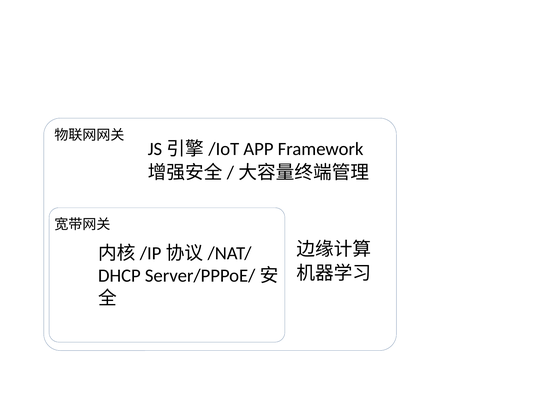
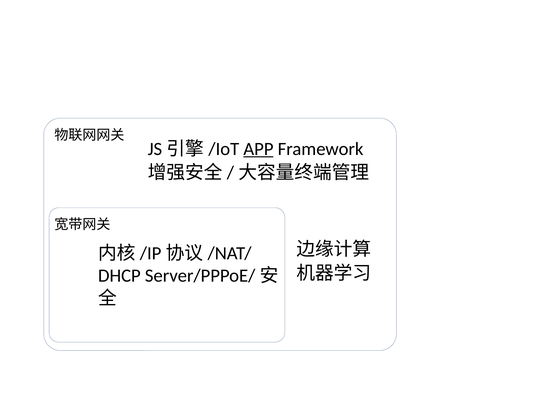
APP underline: none -> present (258, 149)
